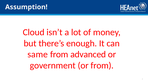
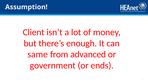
Cloud: Cloud -> Client (34, 32)
or from: from -> ends (102, 66)
